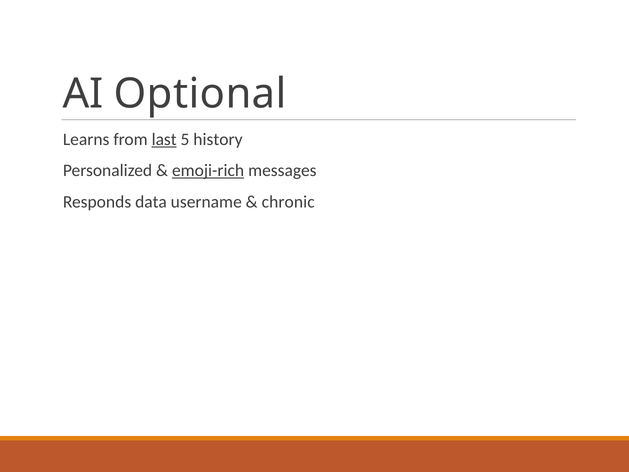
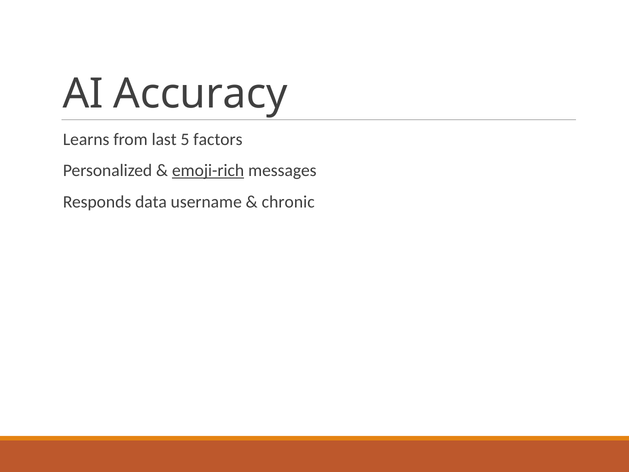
Optional: Optional -> Accuracy (201, 94)
last underline: present -> none (164, 139)
history: history -> factors (218, 139)
